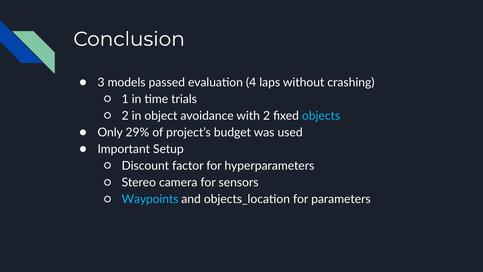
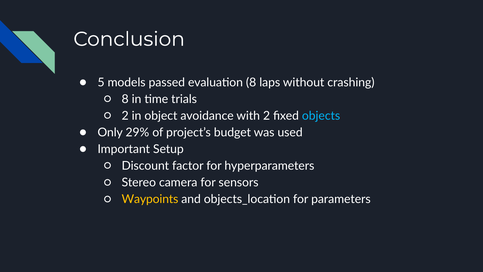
3: 3 -> 5 (101, 82)
evaluation 4: 4 -> 8 (251, 82)
1: 1 -> 8 (125, 99)
Waypoints colour: light blue -> yellow (150, 199)
